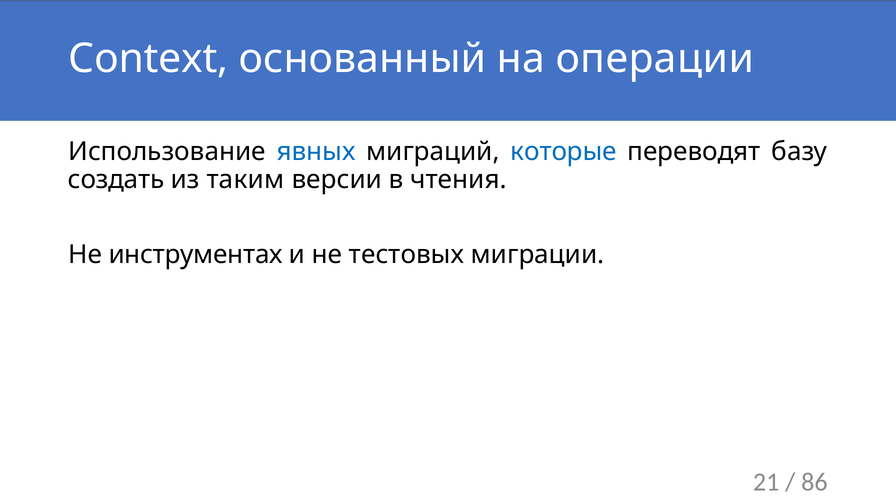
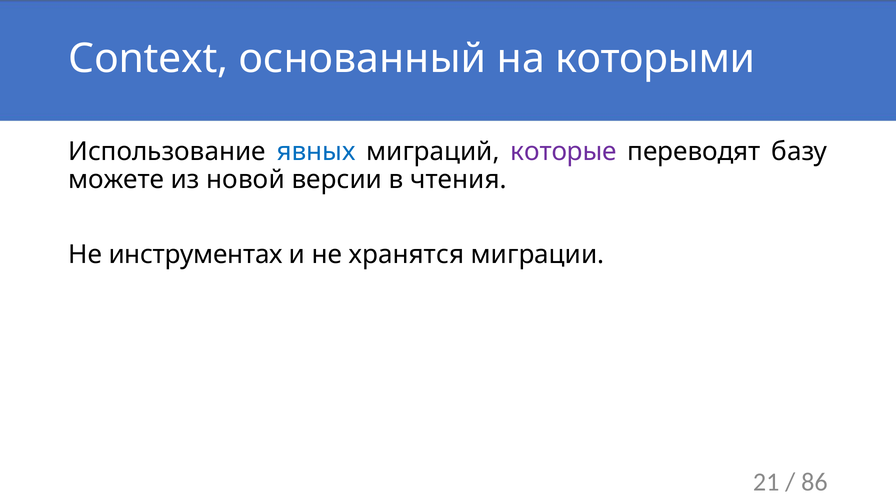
операции: операции -> которыми (655, 58)
которые colour: blue -> purple (564, 151)
создать: создать -> можете (116, 180)
таким: таким -> новой (246, 180)
тестовых: тестовых -> хранятся (407, 255)
